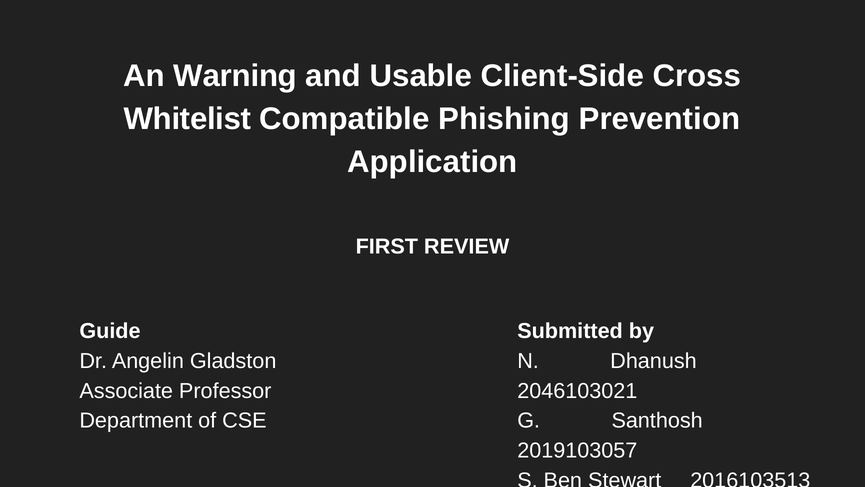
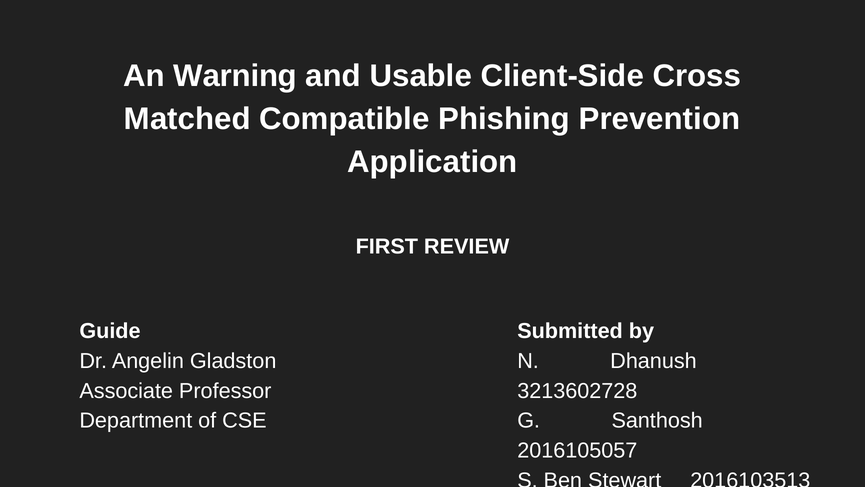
Whitelist: Whitelist -> Matched (187, 119)
2046103021: 2046103021 -> 3213602728 (577, 391)
2019103057: 2019103057 -> 2016105057 (577, 450)
